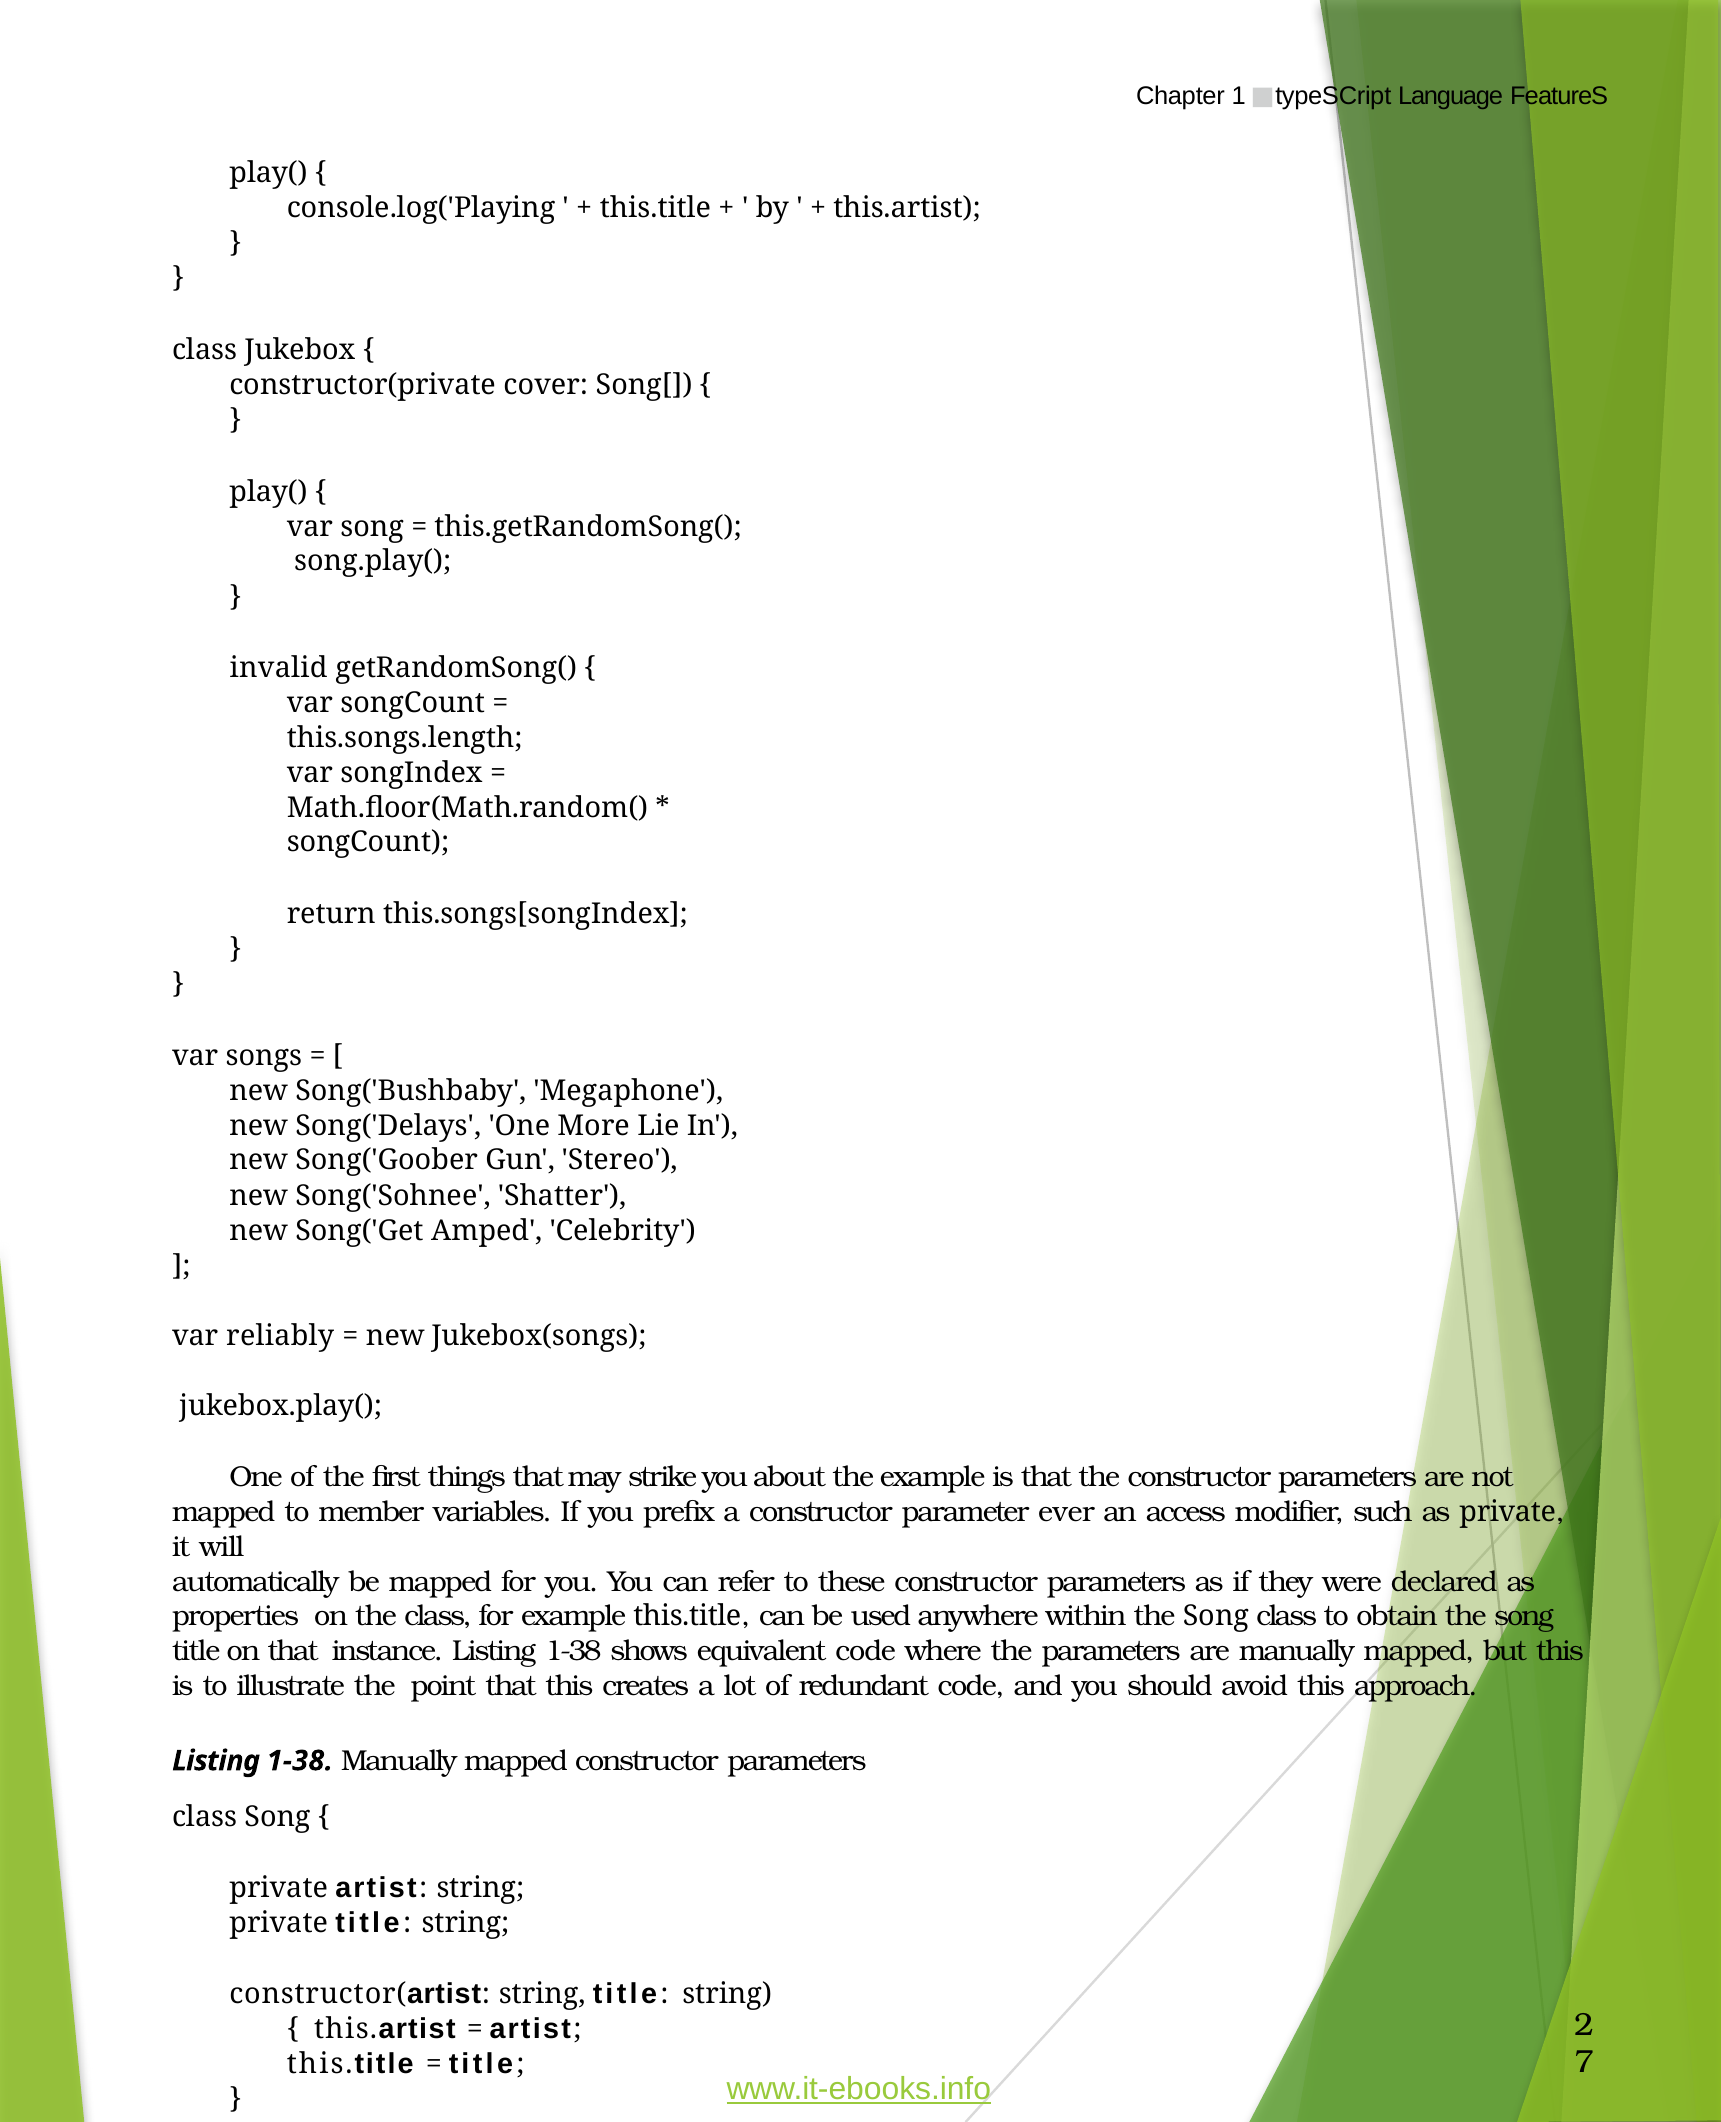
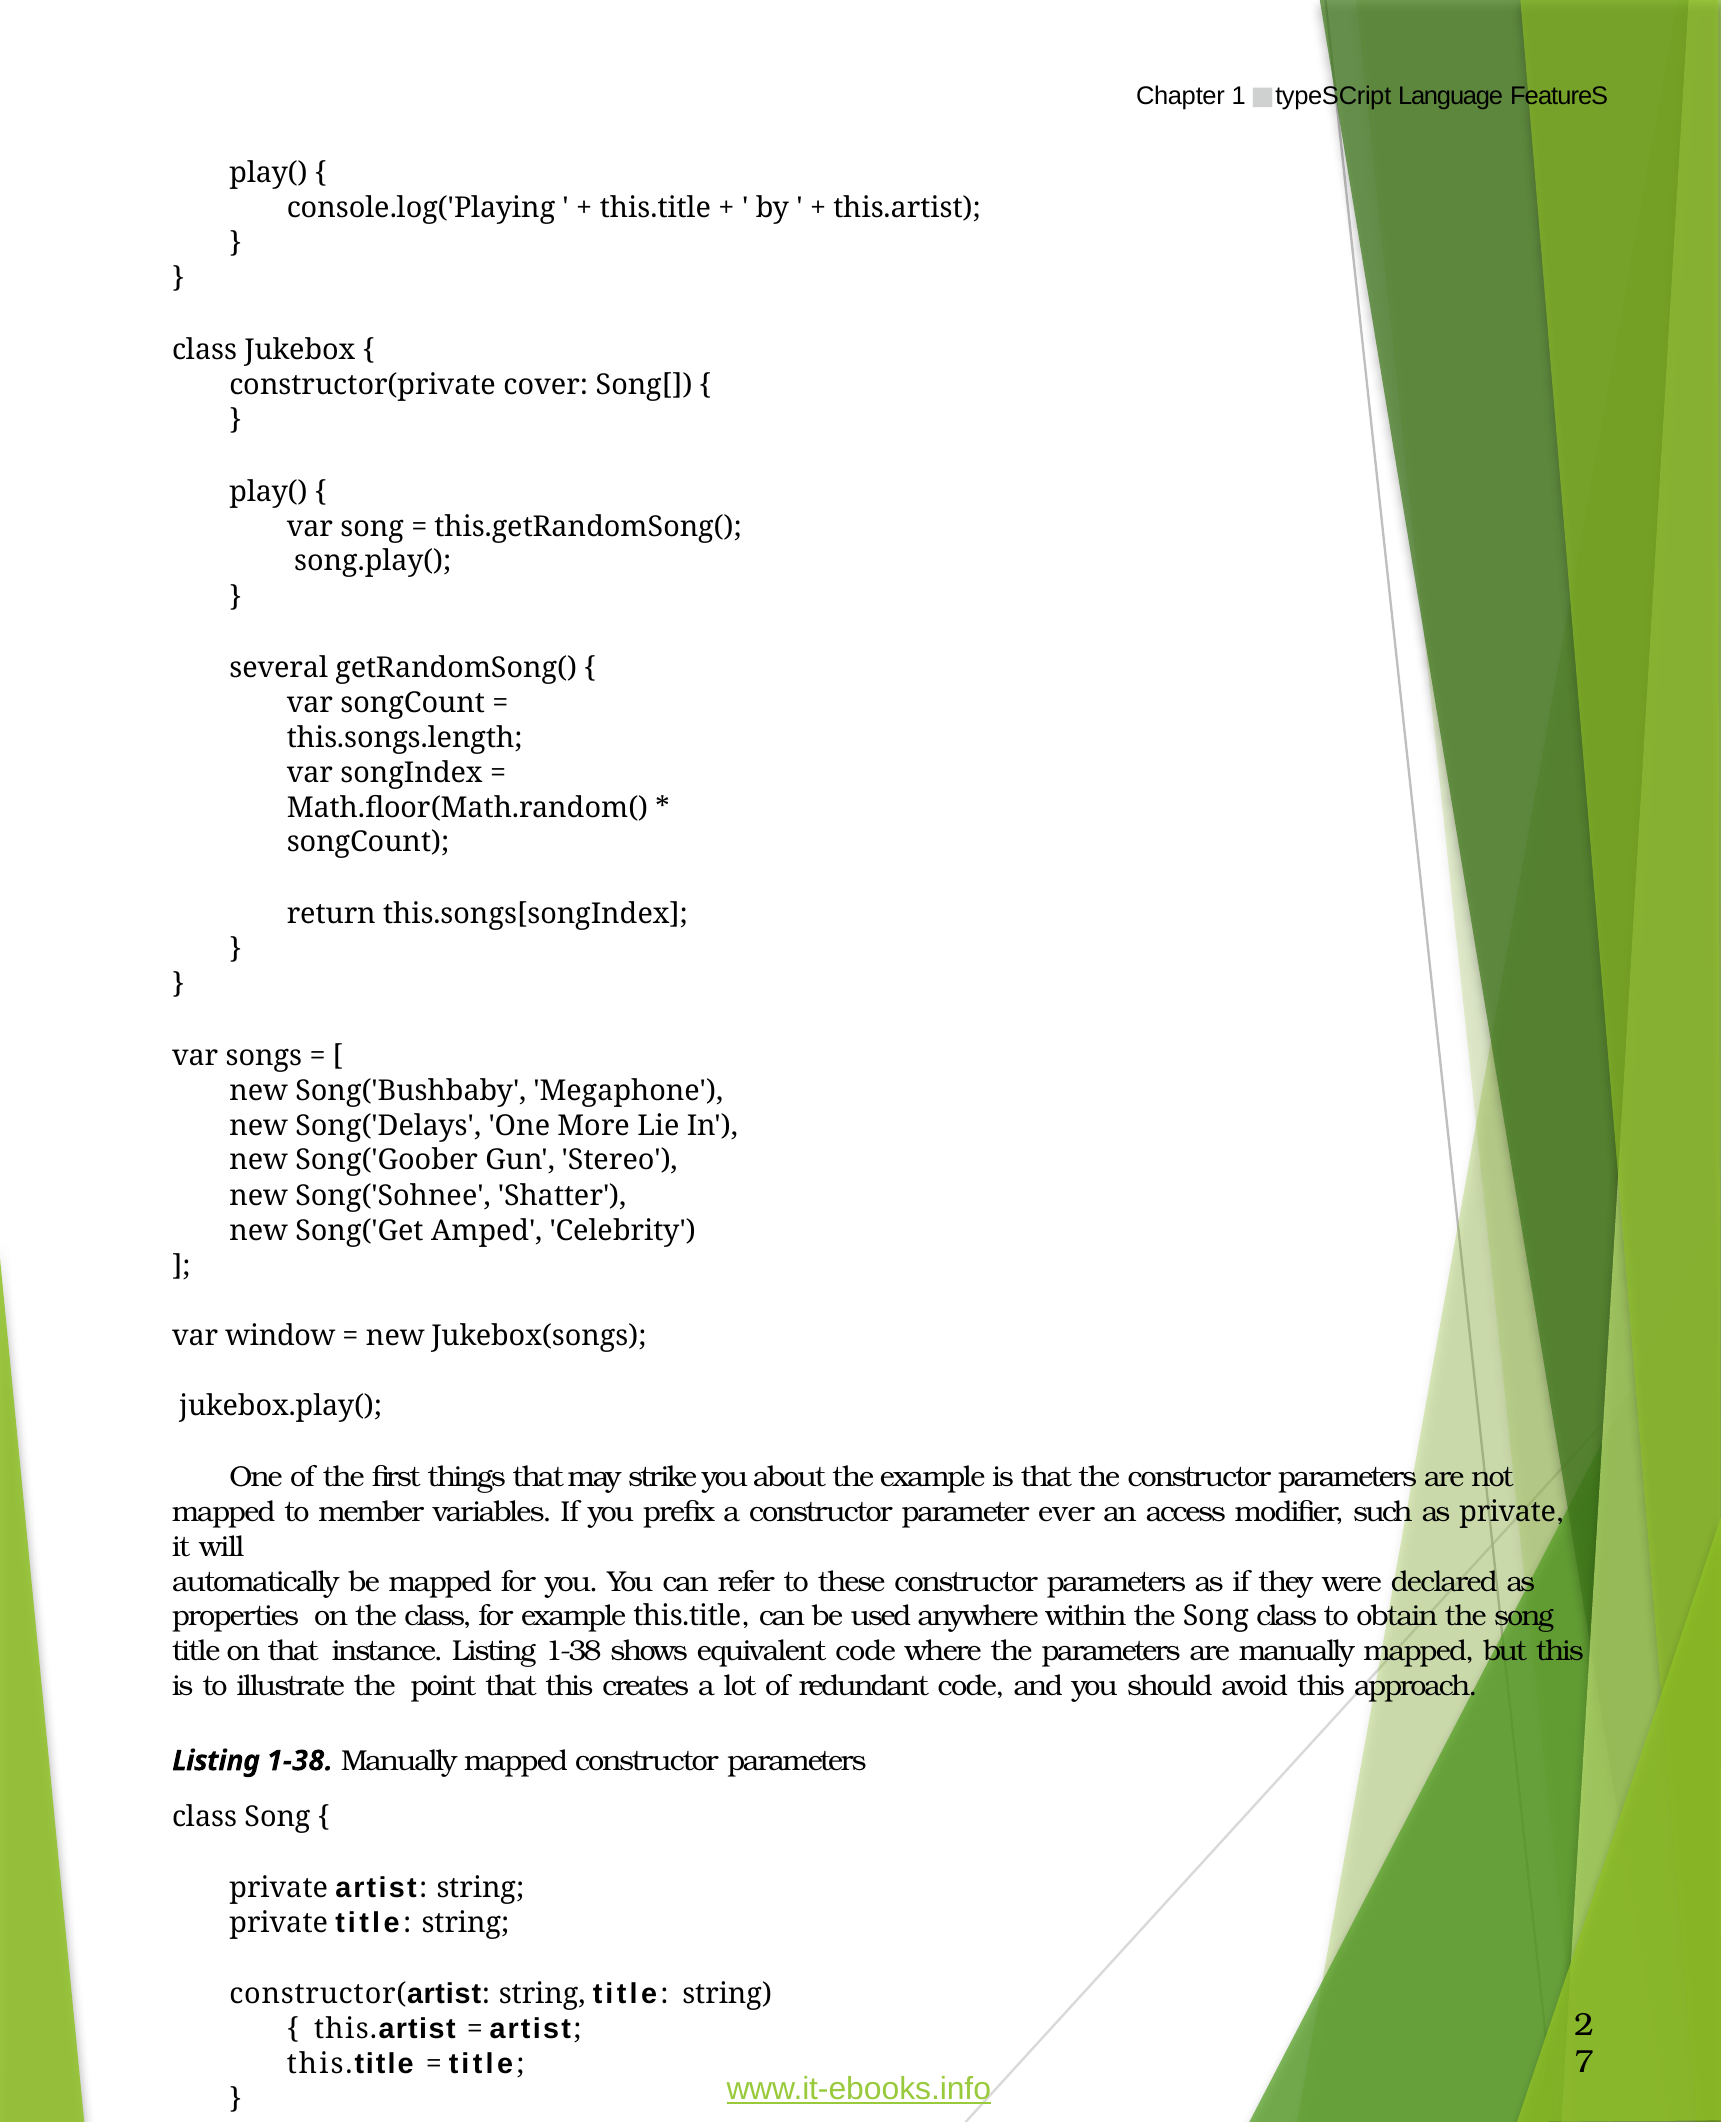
invalid: invalid -> several (279, 668)
reliably: reliably -> window (280, 1336)
